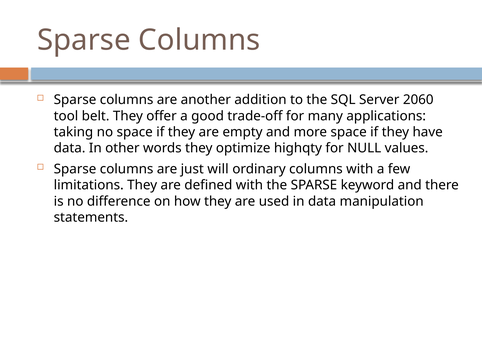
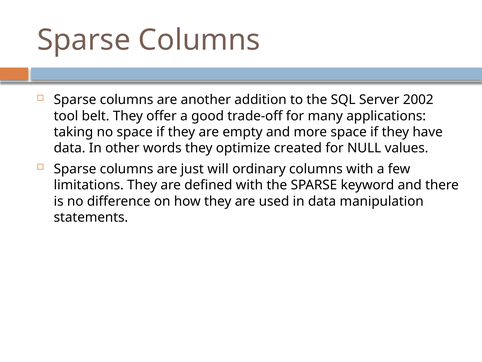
2060: 2060 -> 2002 (418, 100)
highqty: highqty -> created (298, 148)
